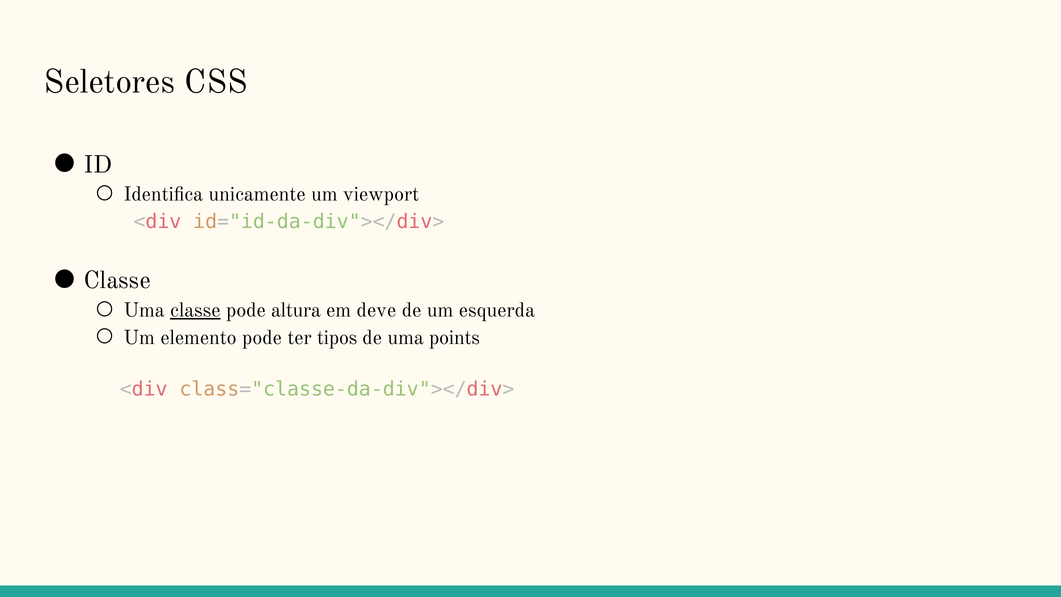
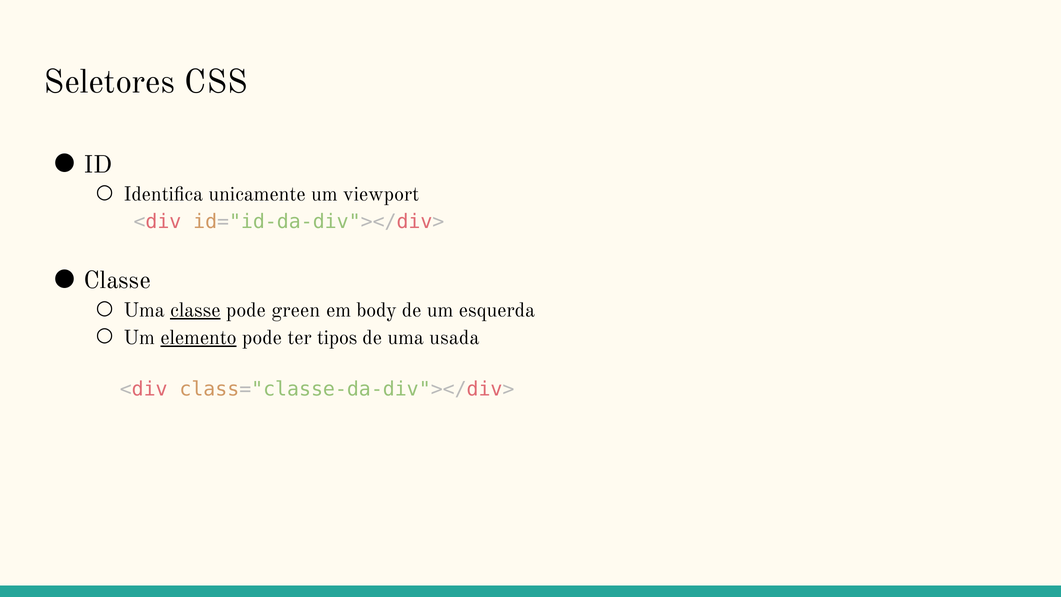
altura: altura -> green (296, 310)
deve: deve -> body (377, 310)
elemento underline: none -> present (199, 338)
points: points -> usada (454, 338)
